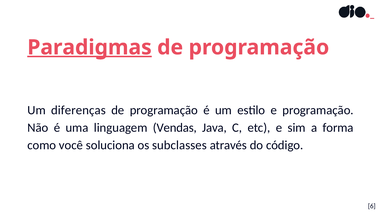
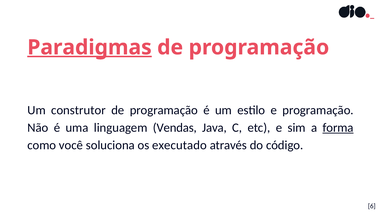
diferenças: diferenças -> construtor (78, 110)
forma underline: none -> present (338, 128)
subclasses: subclasses -> executado (179, 145)
